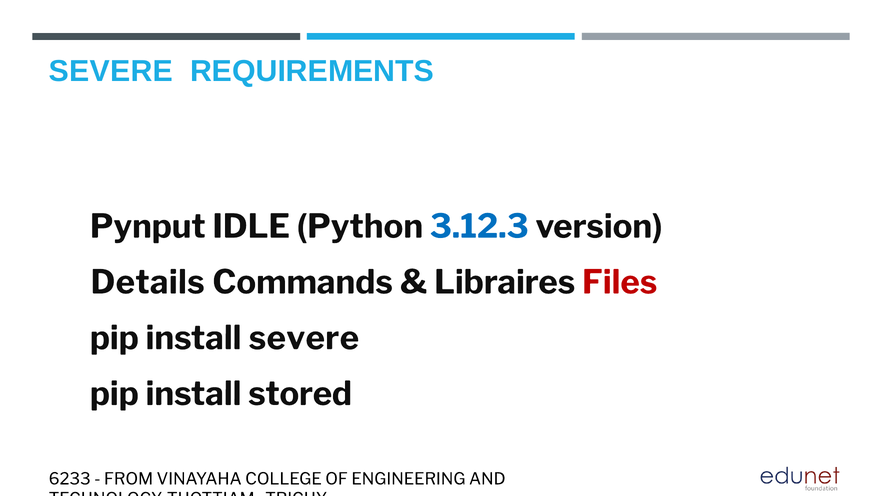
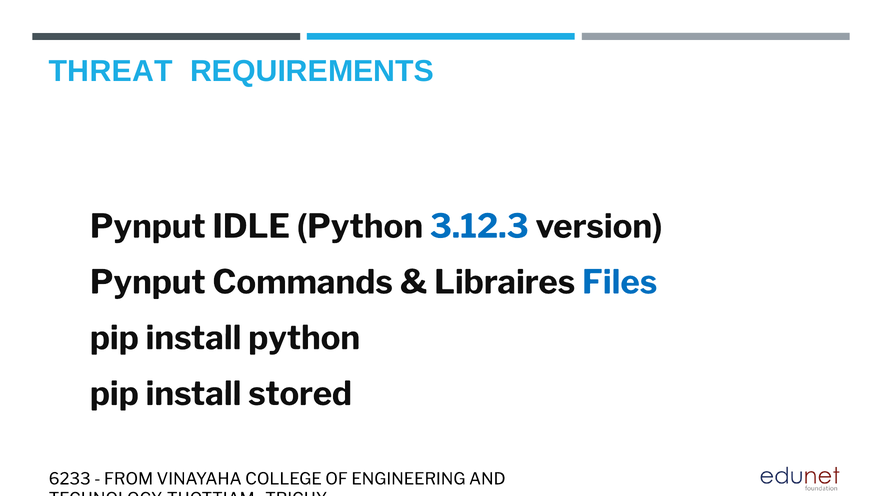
SEVERE: SEVERE -> THREAT (111, 72)
Details: Details -> Pynput (148, 283)
Files colour: red -> blue (620, 283)
install severe: severe -> python (304, 338)
